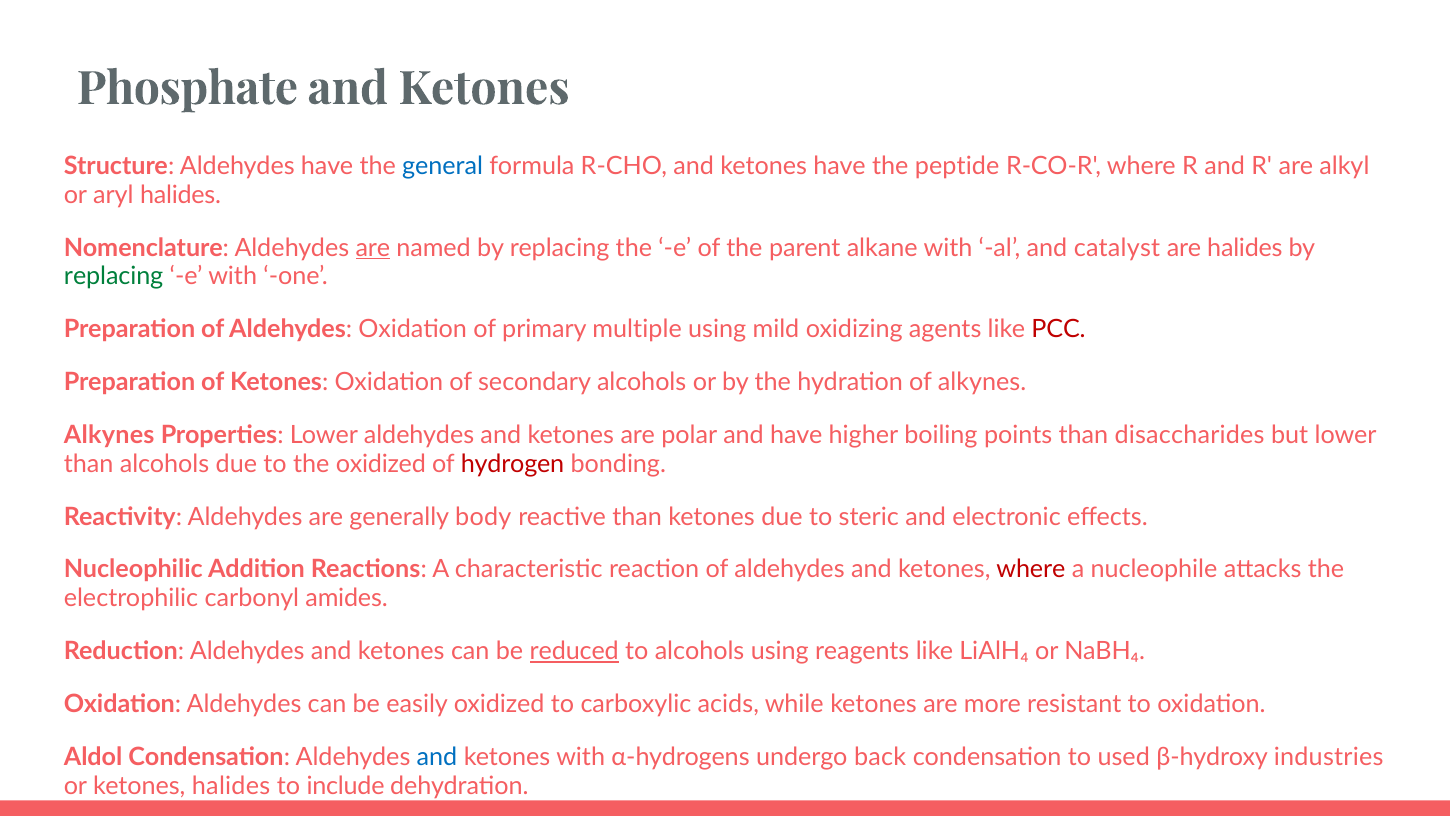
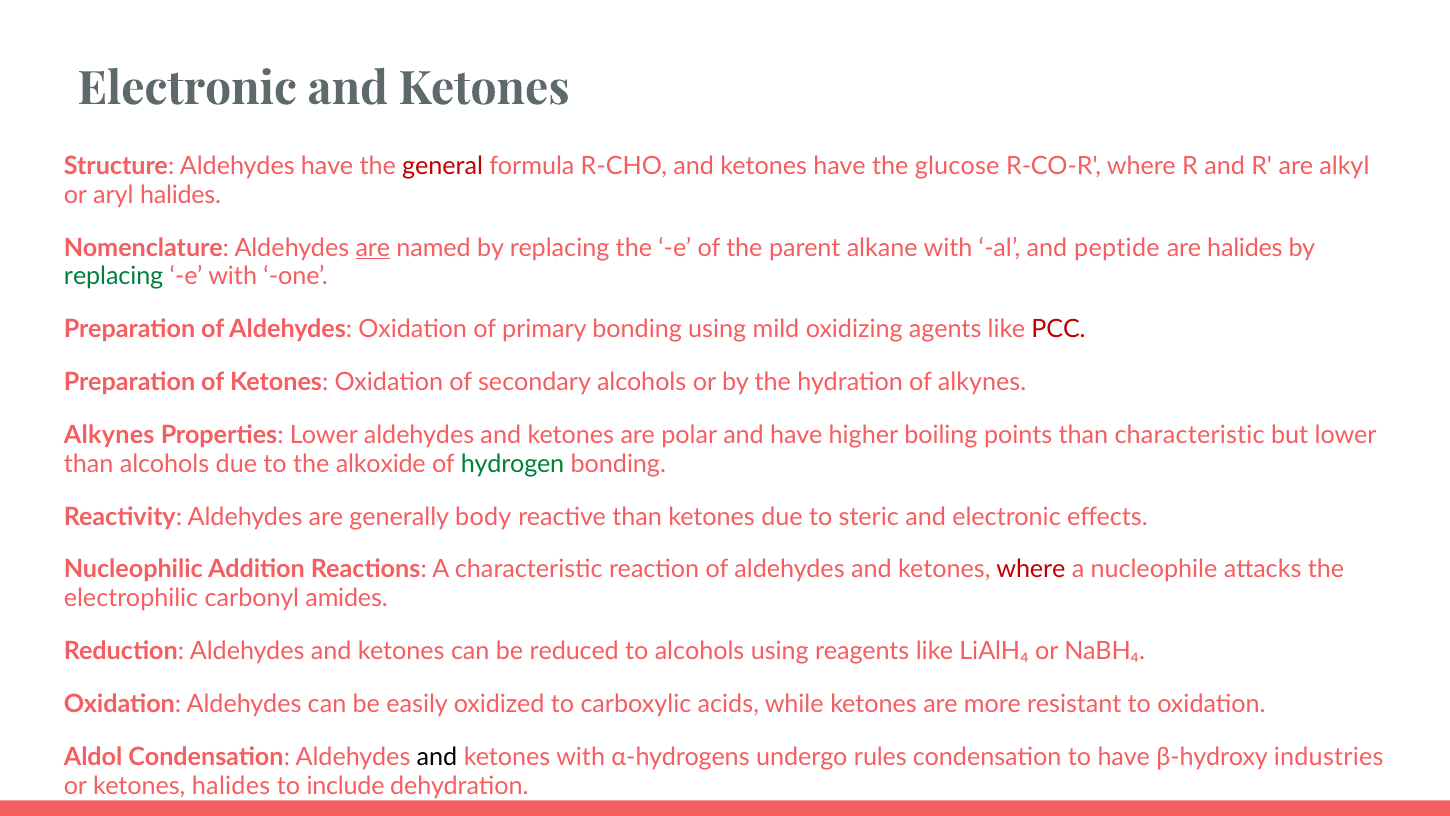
Phosphate: Phosphate -> Electronic (187, 89)
general colour: blue -> red (443, 166)
peptide: peptide -> glucose (957, 166)
catalyst: catalyst -> peptide (1117, 248)
primary multiple: multiple -> bonding (637, 329)
than disaccharides: disaccharides -> characteristic (1190, 435)
the oxidized: oxidized -> alkoxide (381, 464)
hydrogen colour: red -> green (513, 464)
reduced underline: present -> none (574, 651)
and colour: blue -> black (437, 757)
back: back -> rules (880, 757)
to used: used -> have (1124, 757)
